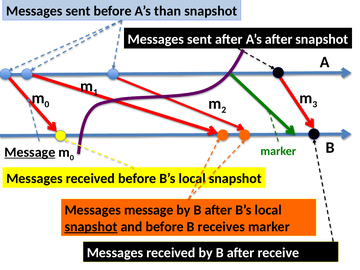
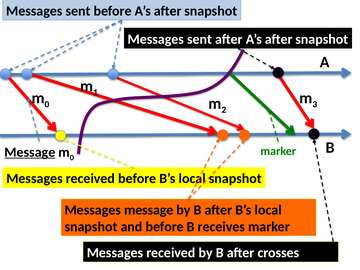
before A’s than: than -> after (168, 11)
snapshot underline: present -> none (91, 227)
receive: receive -> crosses (278, 253)
